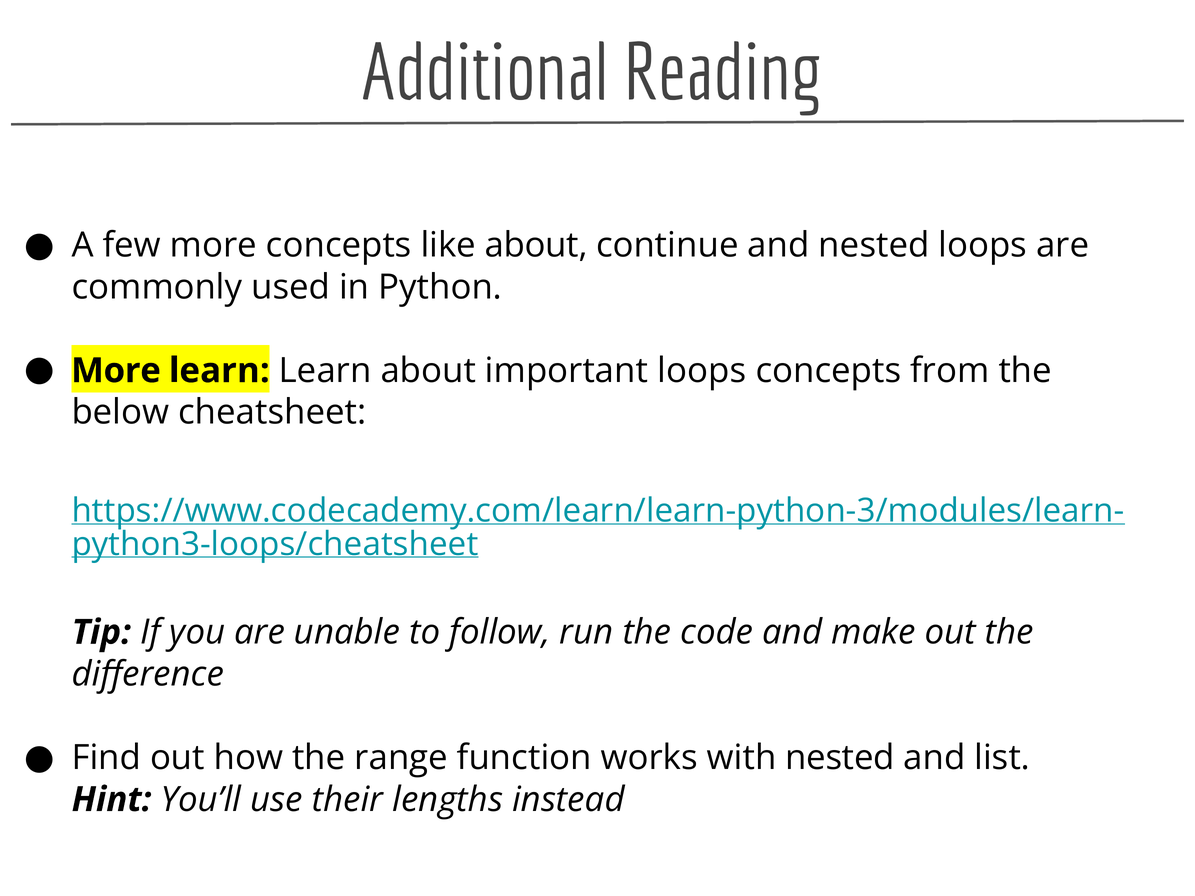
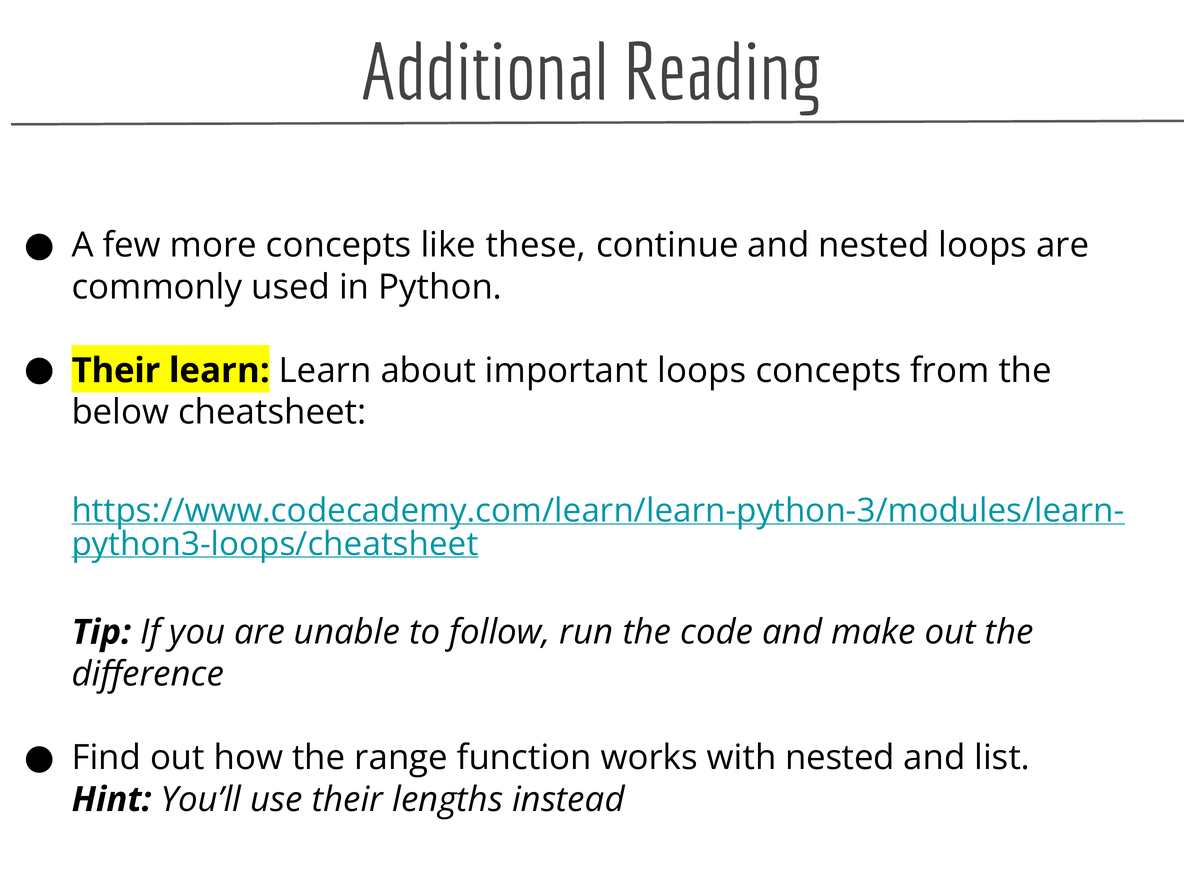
like about: about -> these (536, 245)
More: More -> Their (116, 371)
